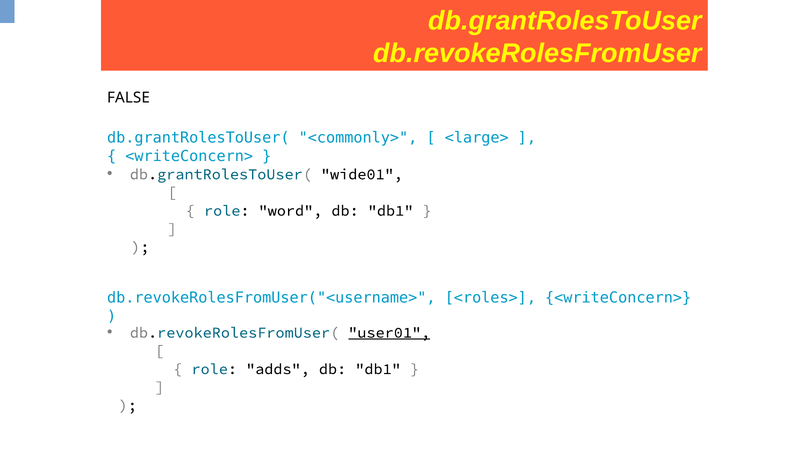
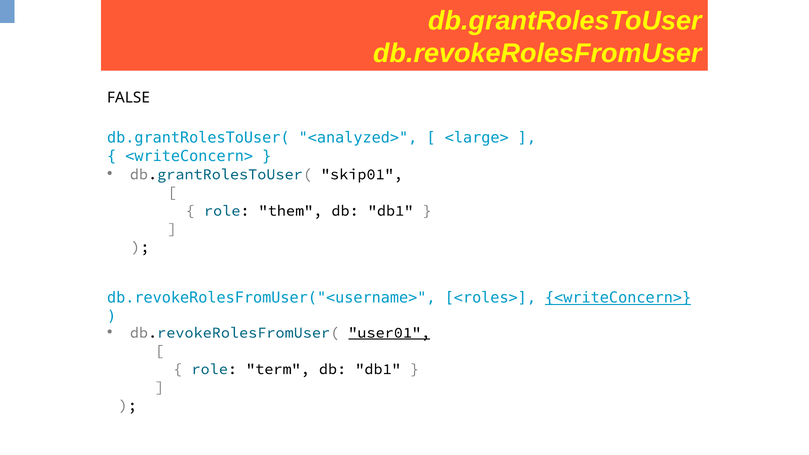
<commonly>: <commonly> -> <analyzed> (358, 138)
wide01: wide01 -> skip01 (362, 174)
word: word -> them (290, 211)
<writeConcern> underline: none -> present (618, 298)
adds: adds -> term (278, 369)
